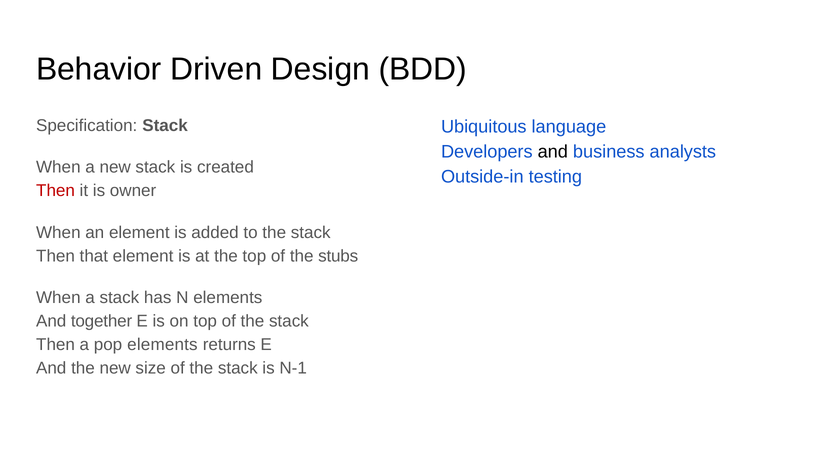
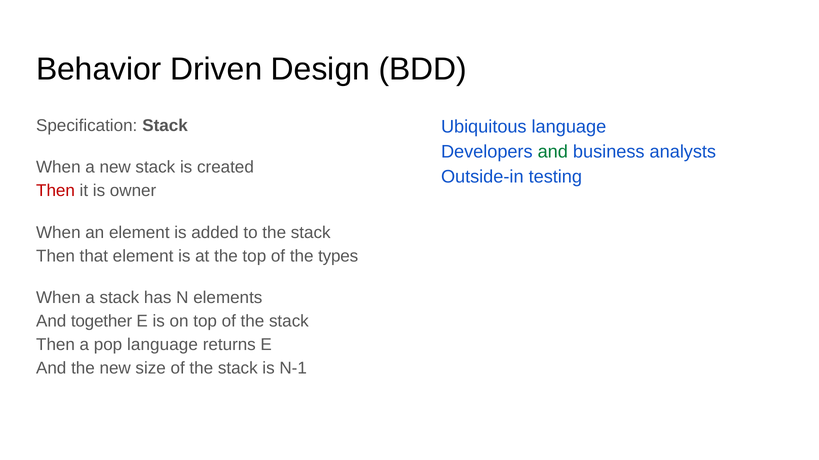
and colour: black -> green (553, 152)
stubs: stubs -> types (338, 256)
pop elements: elements -> language (162, 345)
